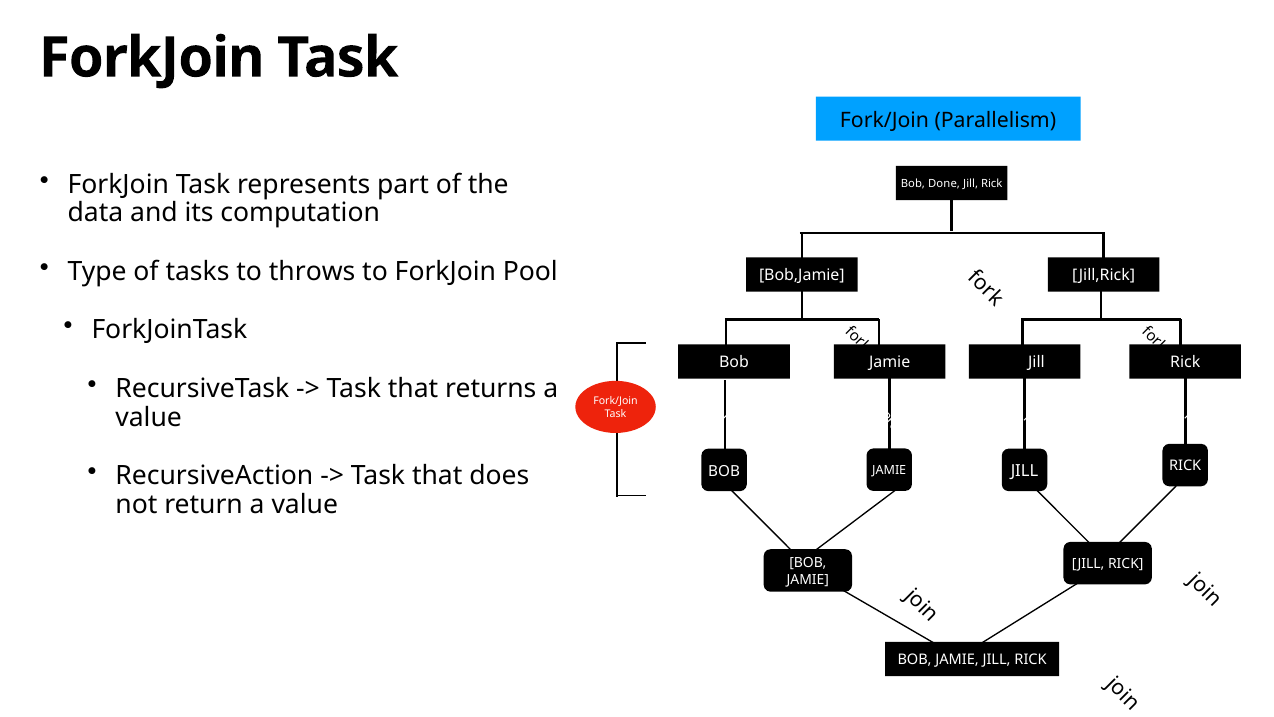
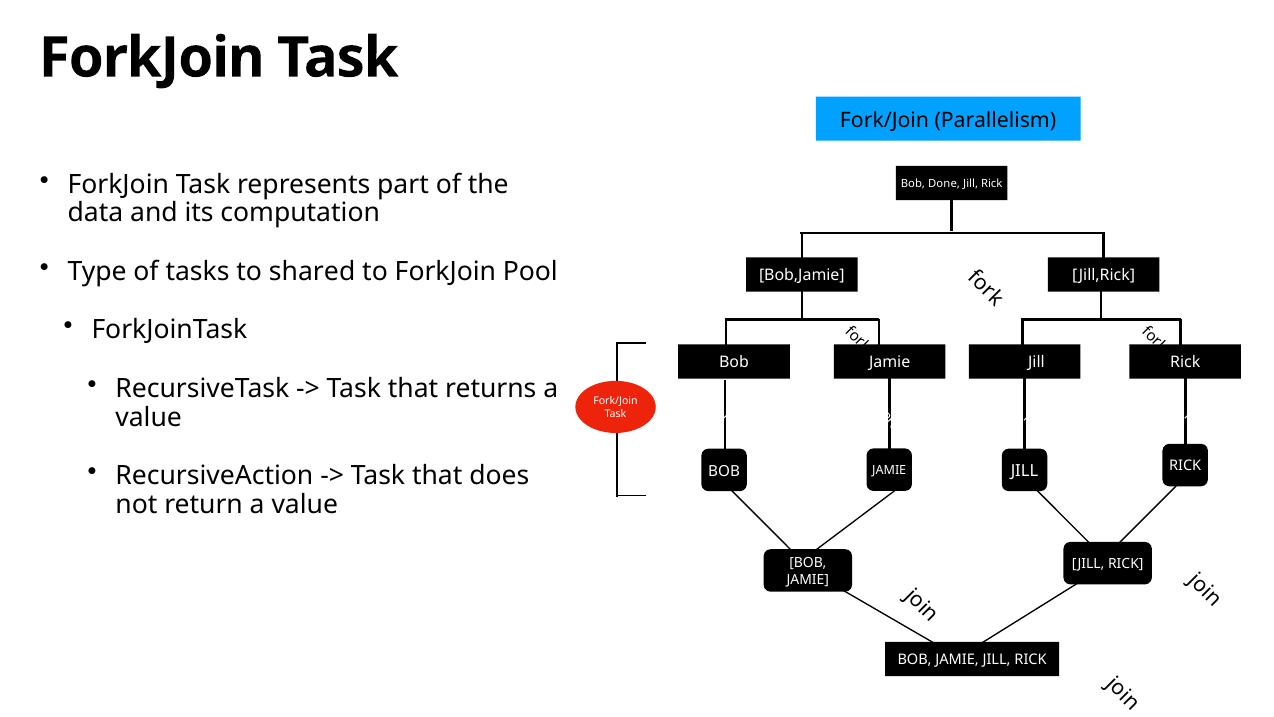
throws: throws -> shared (312, 271)
